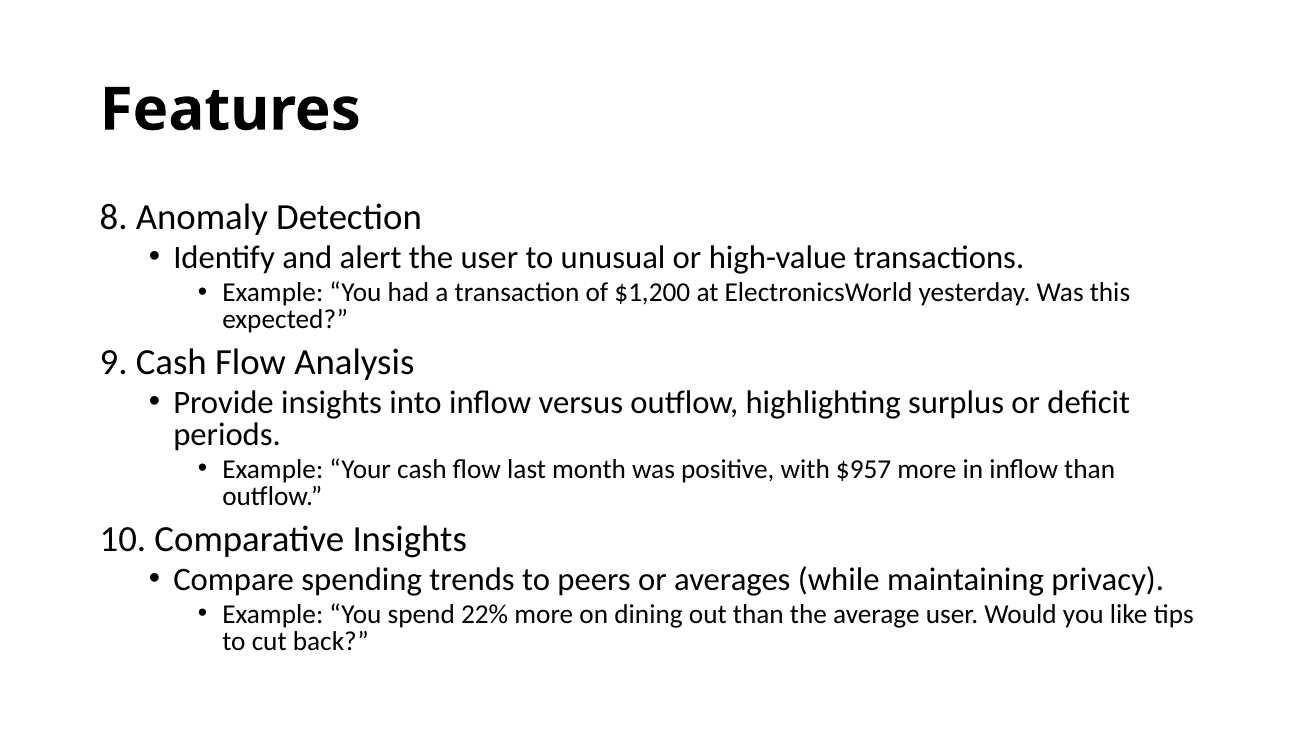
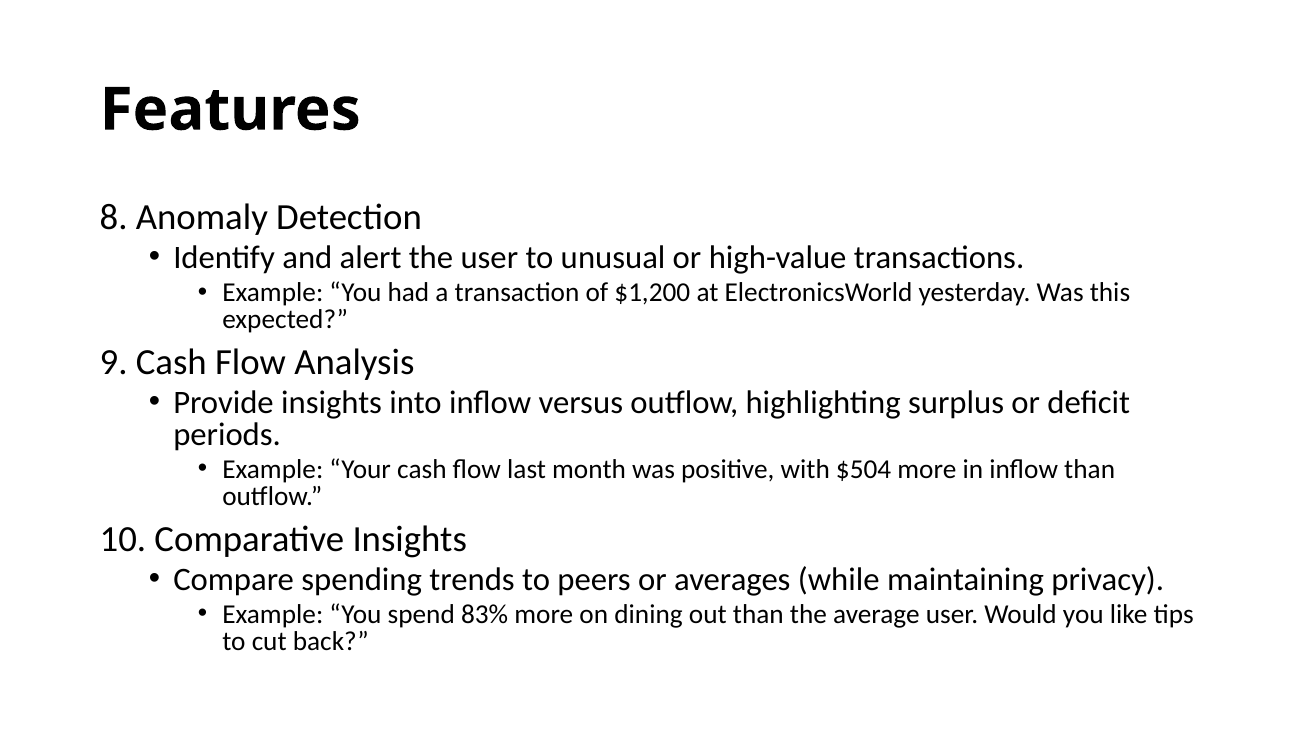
$957: $957 -> $504 (864, 470)
22%: 22% -> 83% (485, 615)
